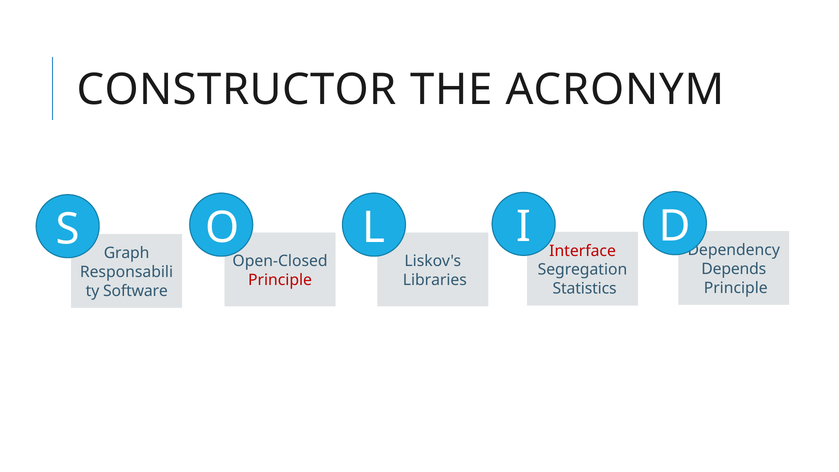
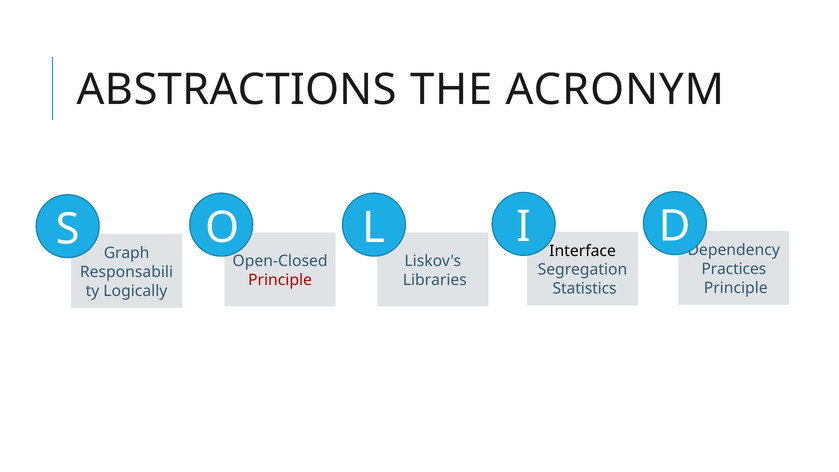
CONSTRUCTOR: CONSTRUCTOR -> ABSTRACTIONS (237, 90)
Interface colour: red -> black (583, 251)
Depends: Depends -> Practices (734, 269)
Software: Software -> Logically (135, 291)
